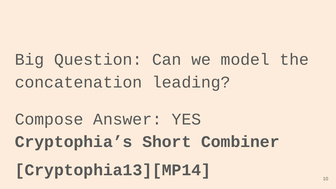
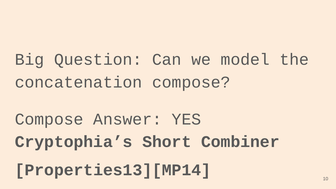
concatenation leading: leading -> compose (191, 82)
Cryptophia13][MP14: Cryptophia13][MP14 -> Properties13][MP14 (113, 170)
